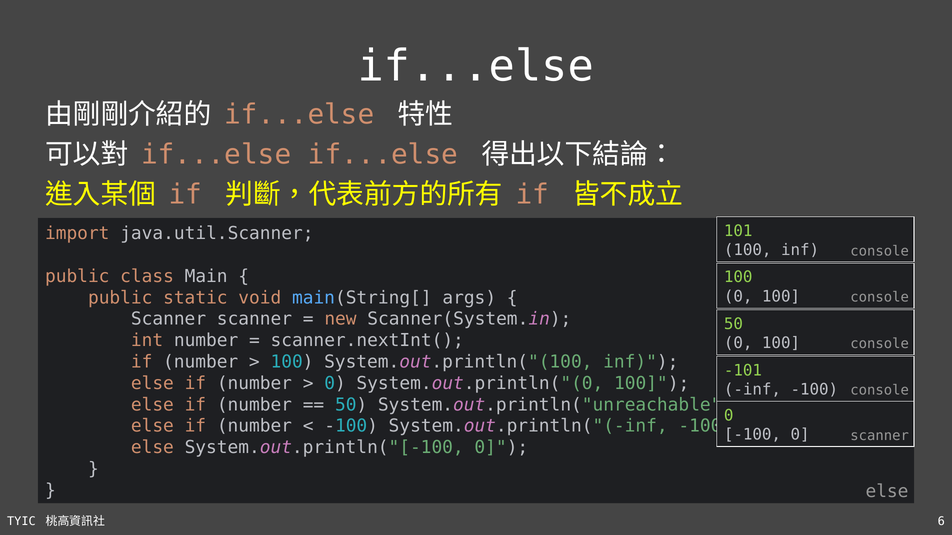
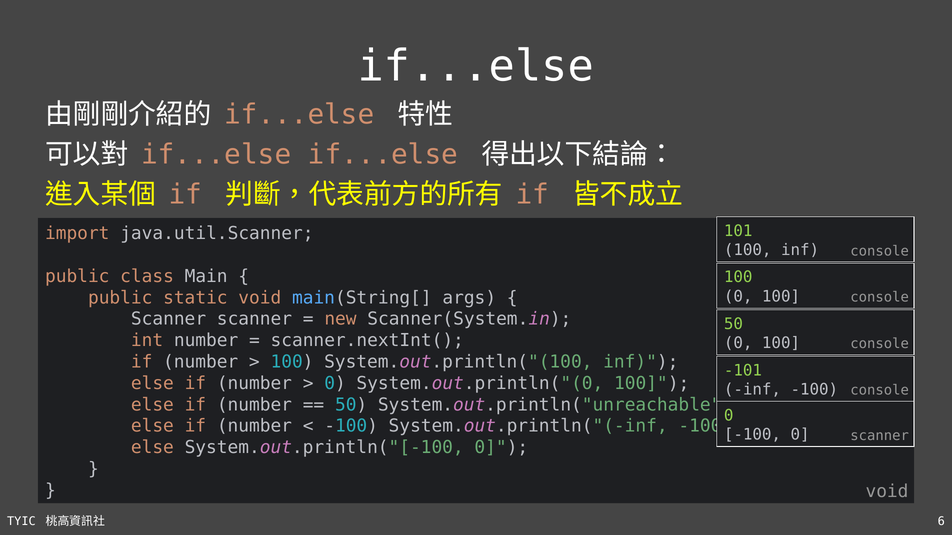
else: else -> void (887, 492)
